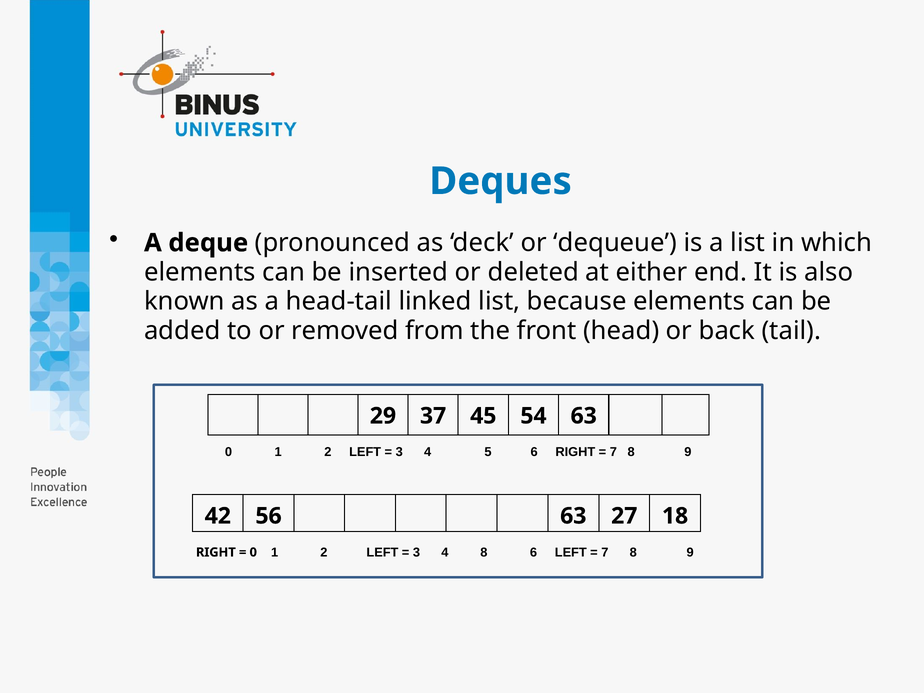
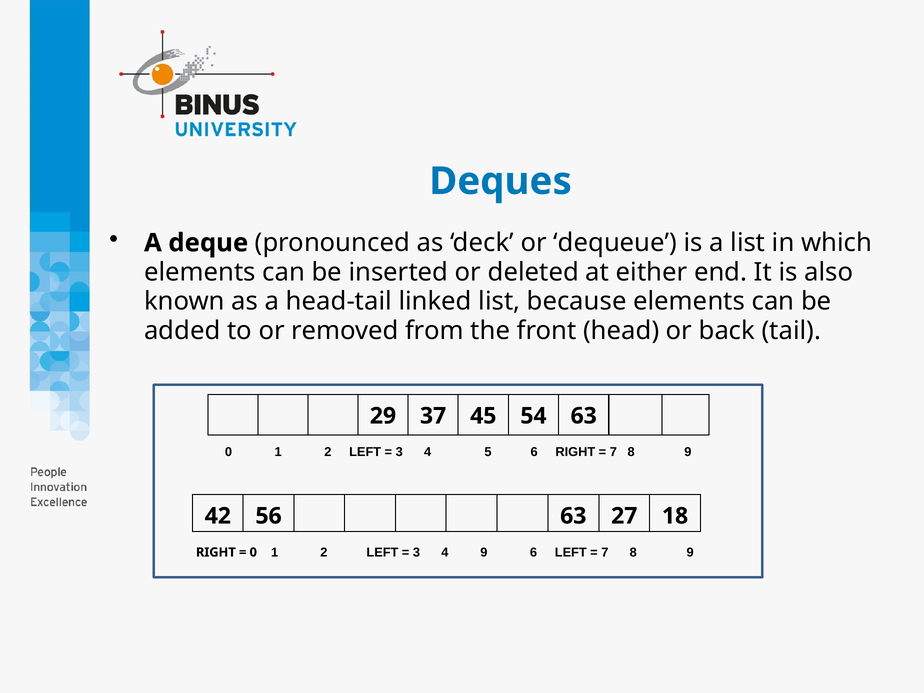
4 8: 8 -> 9 (484, 552)
